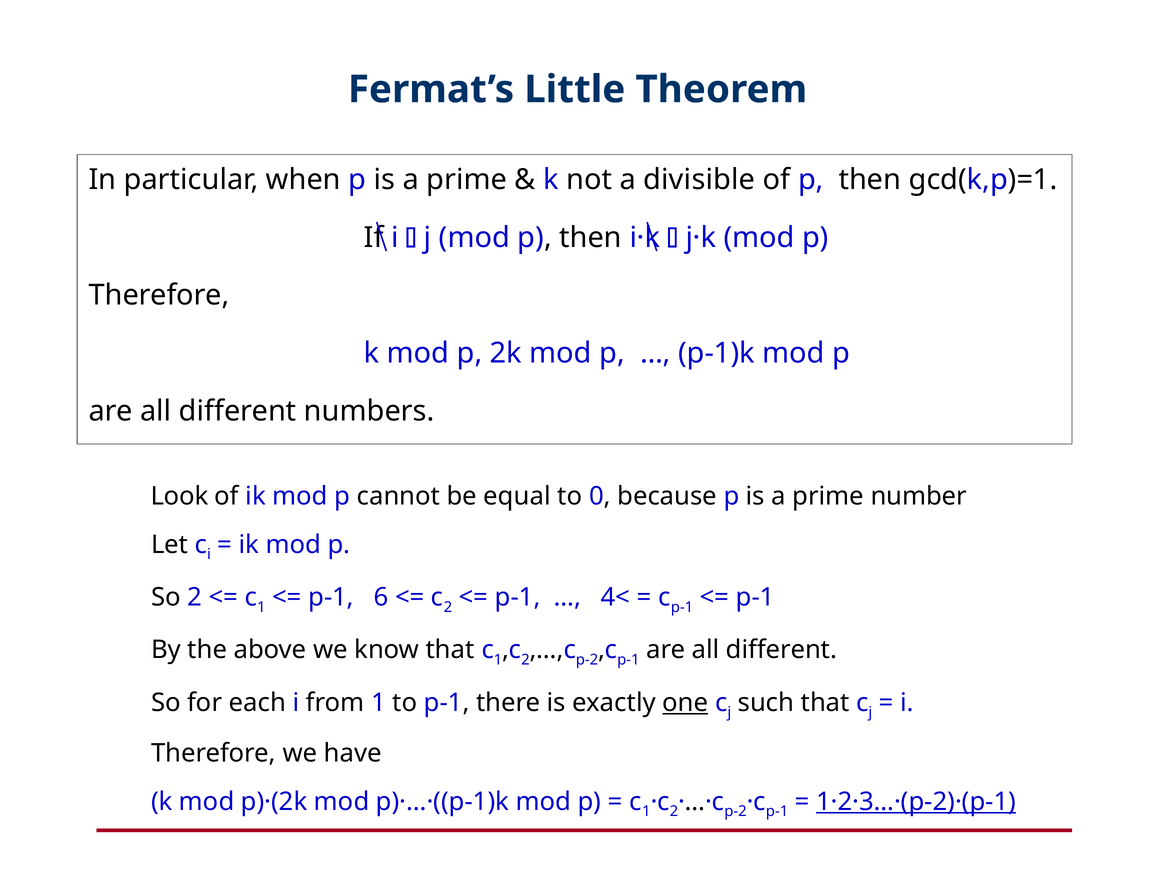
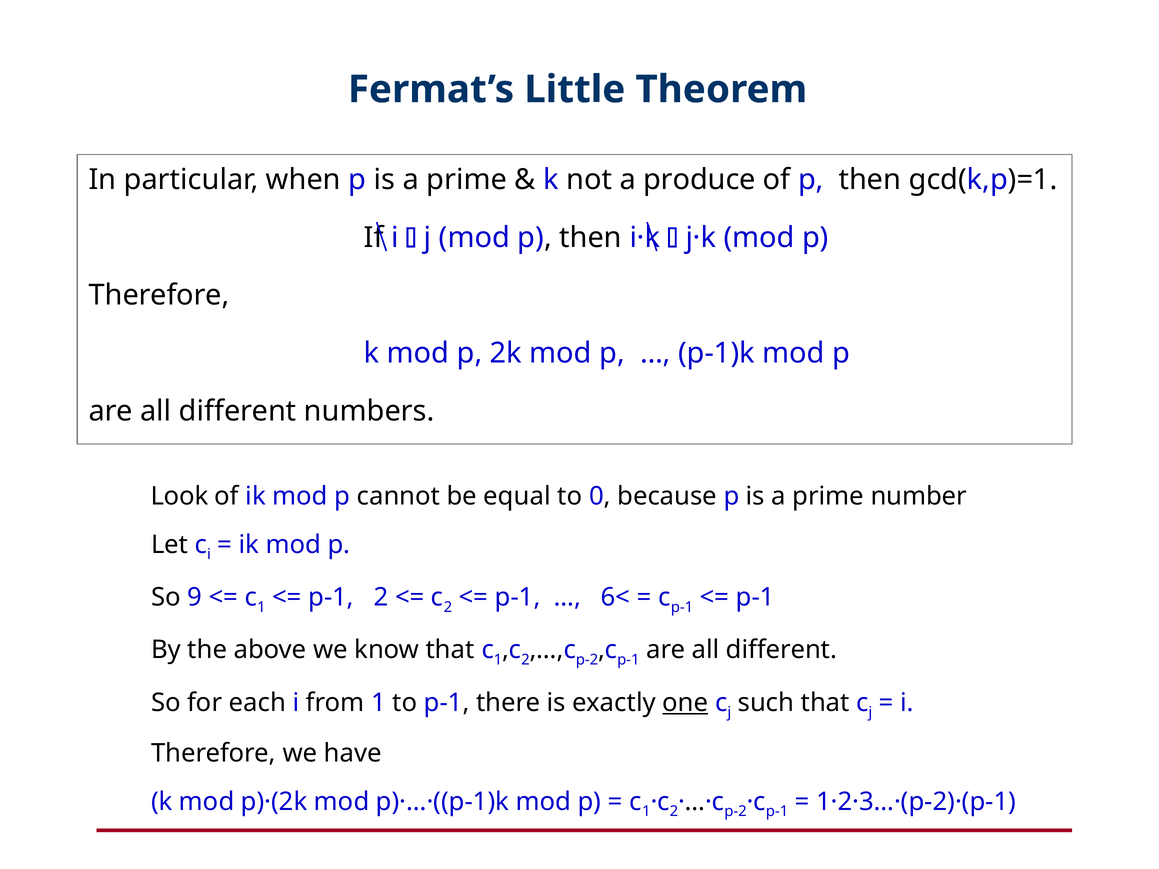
divisible: divisible -> produce (699, 180)
So 2: 2 -> 9 (195, 597)
p-1 6: 6 -> 2 (381, 597)
4<: 4< -> 6< (615, 597)
1·2·3…·(p-2)·(p-1 underline: present -> none (916, 802)
